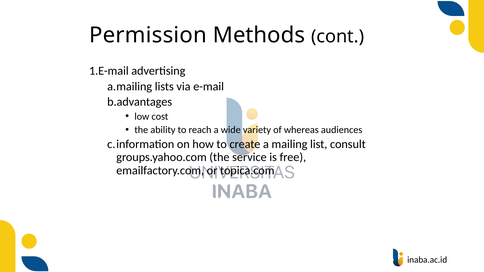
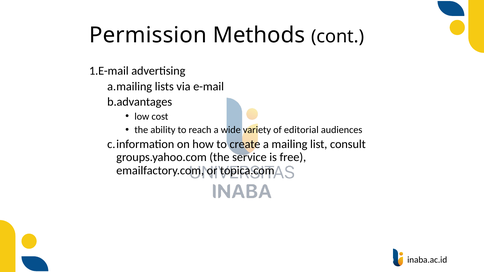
whereas: whereas -> editorial (301, 130)
